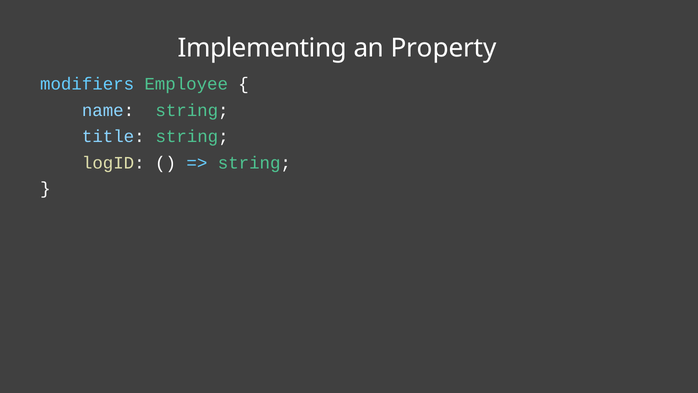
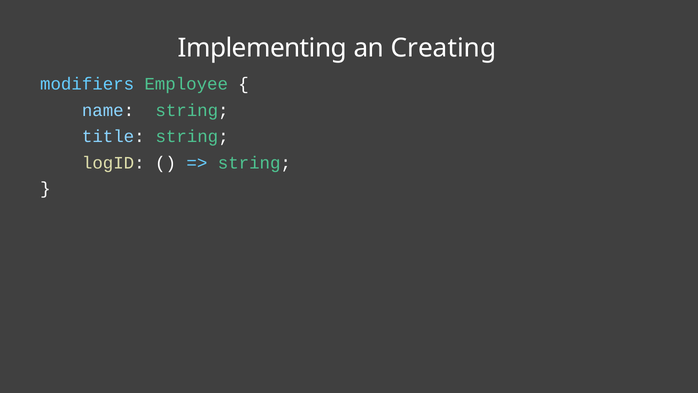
Property: Property -> Creating (443, 48)
